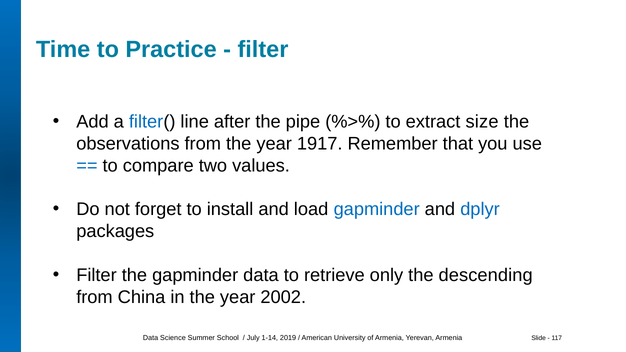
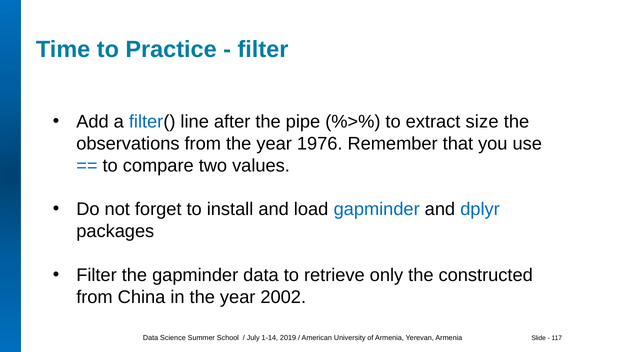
1917: 1917 -> 1976 (320, 144)
descending: descending -> constructed (486, 275)
